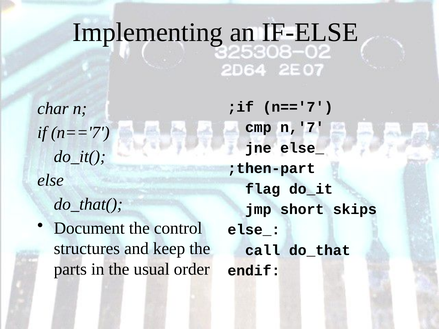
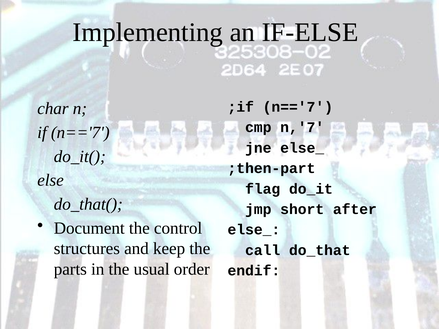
skips: skips -> after (355, 210)
